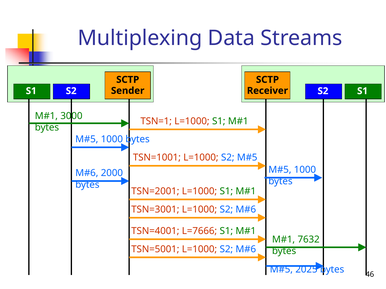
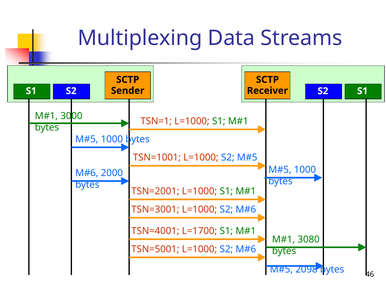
L=7666: L=7666 -> L=1700 (199, 231)
7632: 7632 -> 3080 (309, 240)
2025: 2025 -> 2098 (306, 270)
